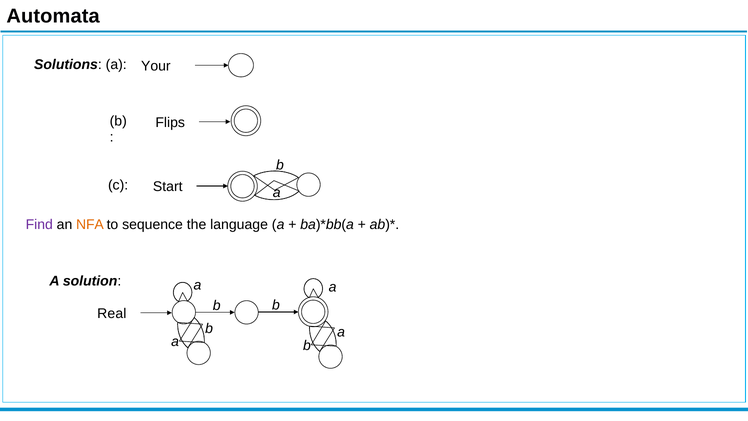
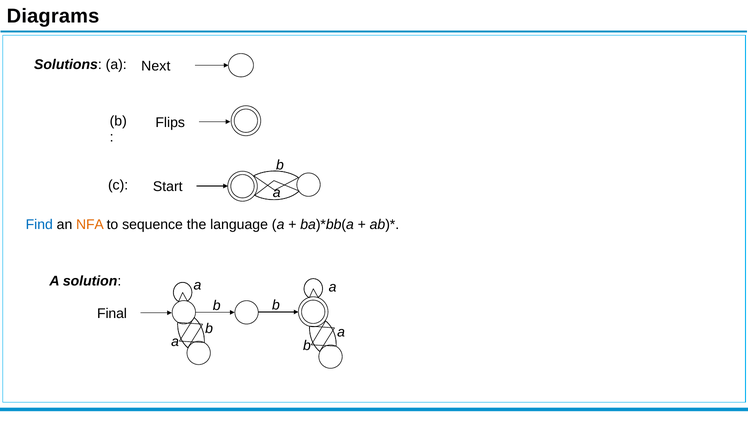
Automata: Automata -> Diagrams (53, 16)
Your: Your -> Next (156, 66)
Find colour: purple -> blue (39, 224)
Real: Real -> Final (112, 313)
